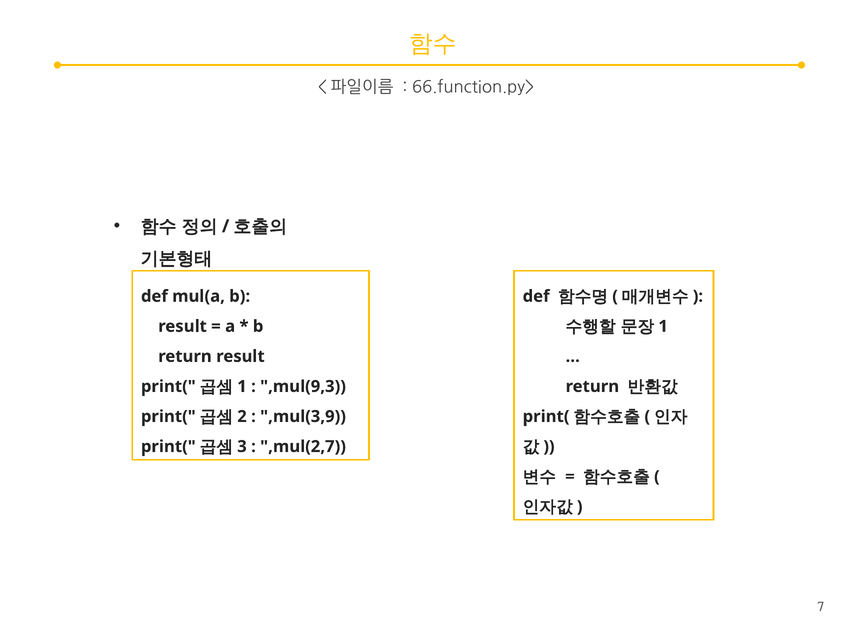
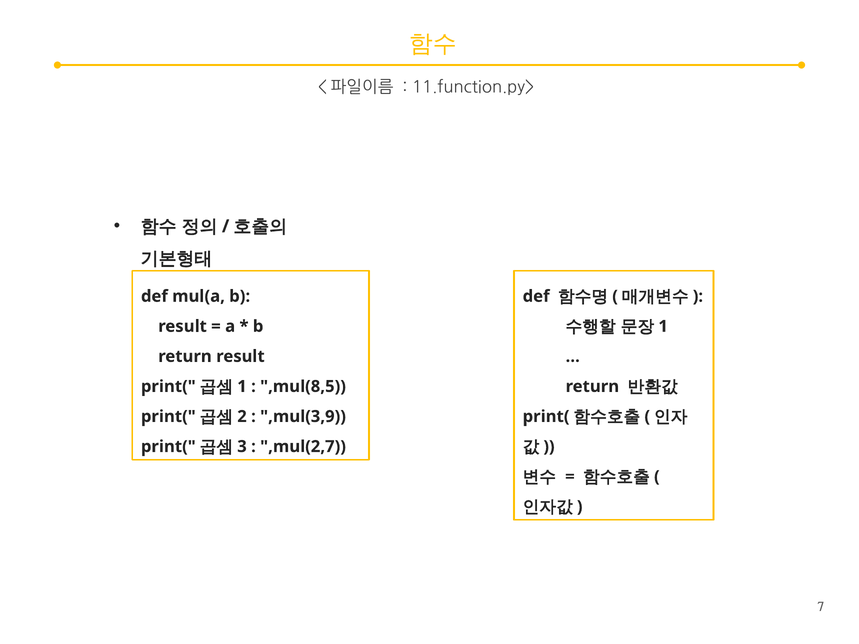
66.function.py>: 66.function.py> -> 11.function.py> (473, 87)
,mul(9,3: ,mul(9,3 -> ,mul(8,5 (303, 387)
